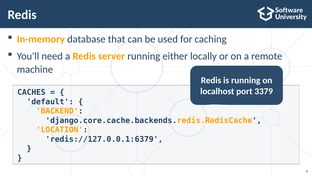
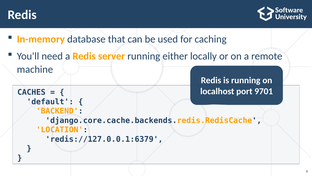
3379: 3379 -> 9701 (264, 91)
